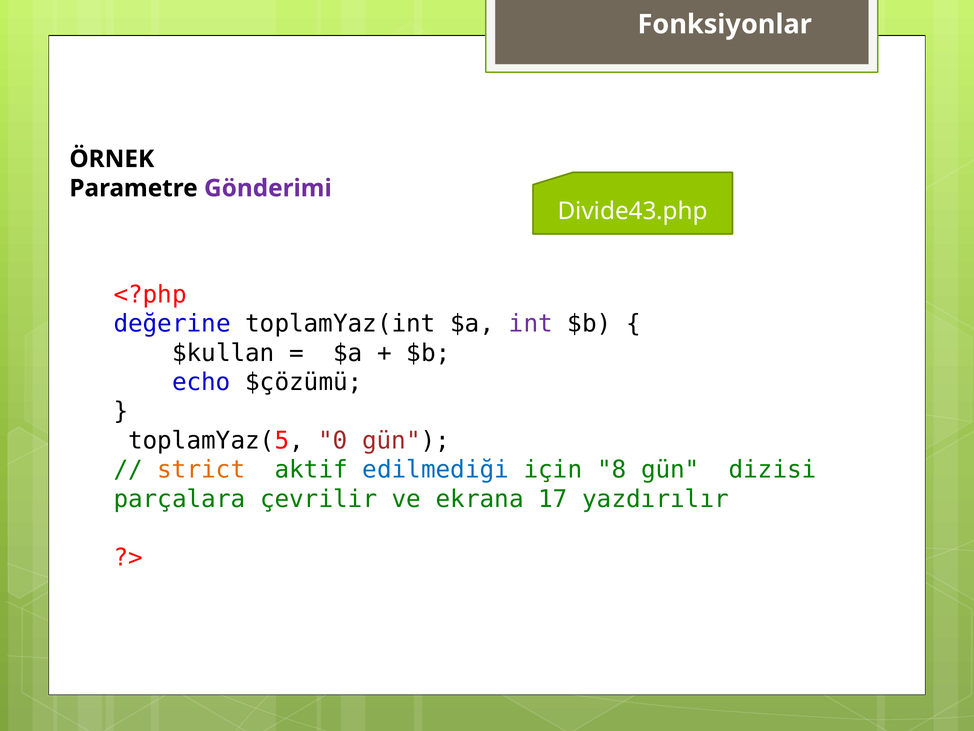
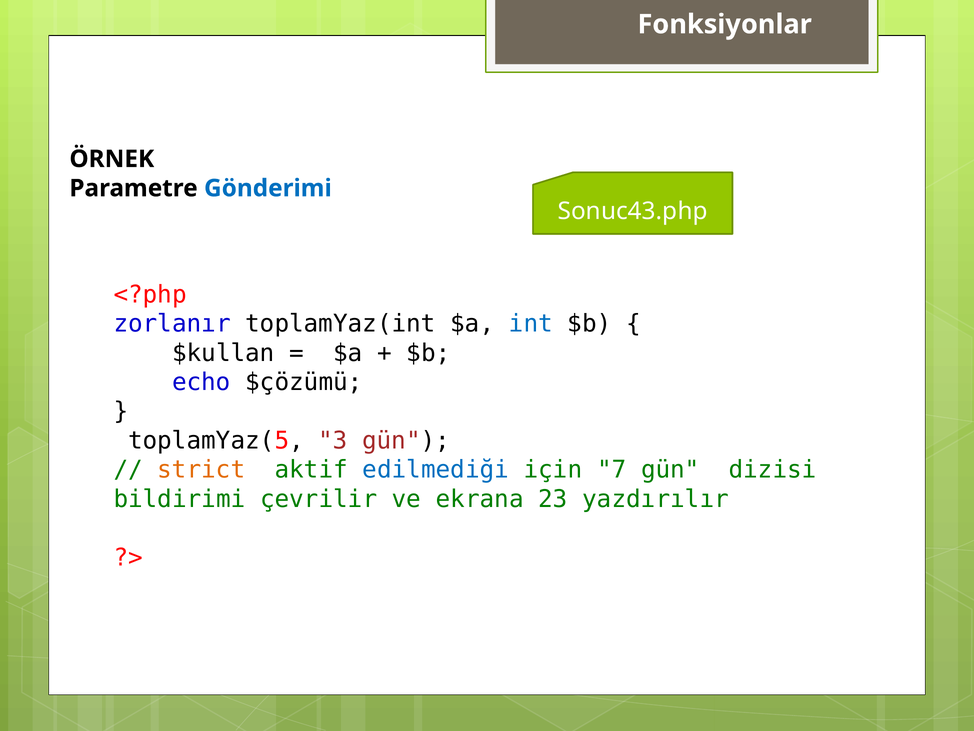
Gönderimi colour: purple -> blue (268, 188)
Divide43.php: Divide43.php -> Sonuc43.php (633, 211)
değerine: değerine -> zorlanır (172, 324)
int colour: purple -> blue (531, 324)
0: 0 -> 3 (333, 440)
8: 8 -> 7 (612, 470)
parçalara: parçalara -> bildirimi (179, 499)
17: 17 -> 23 (553, 499)
